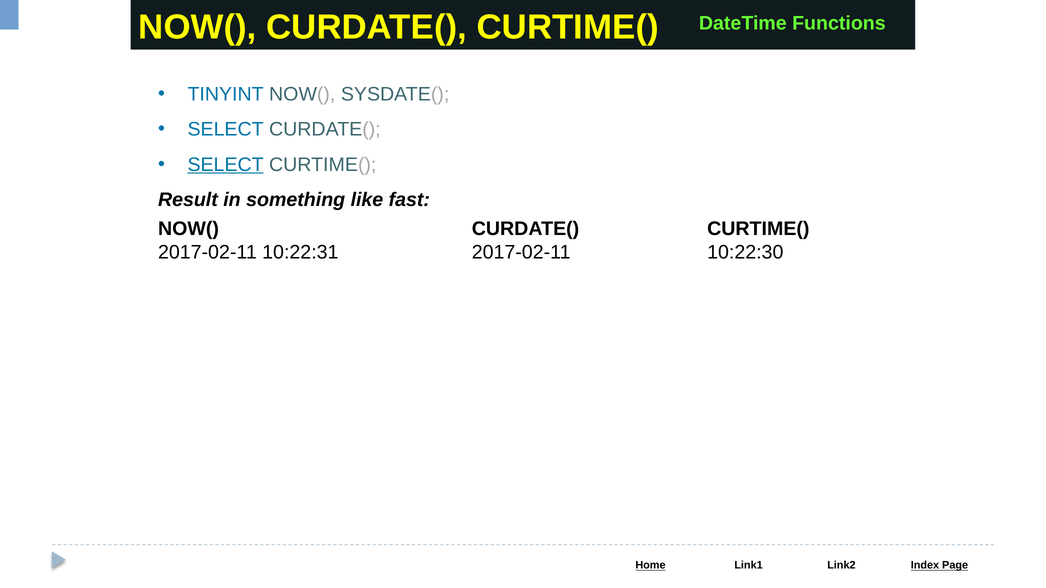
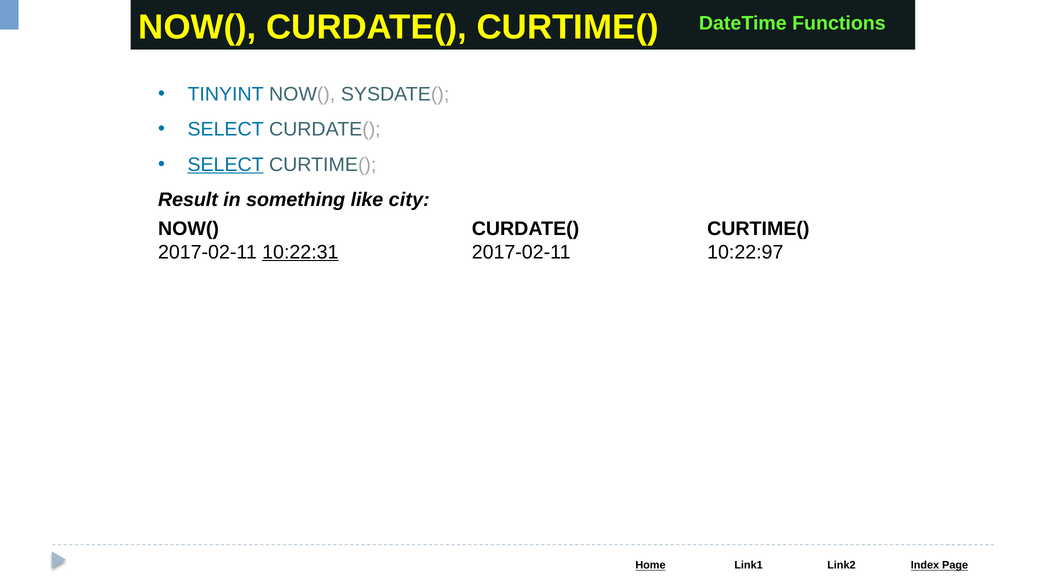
fast: fast -> city (409, 200)
10:22:31 underline: none -> present (300, 252)
10:22:30: 10:22:30 -> 10:22:97 (745, 252)
